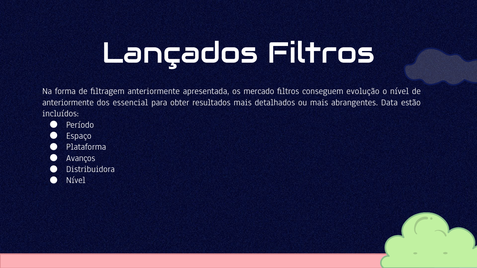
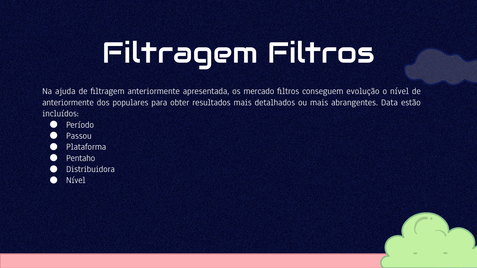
Lançados: Lançados -> Filtragem (180, 53)
forma: forma -> ajuda (65, 91)
essencial: essencial -> populares (130, 102)
Espaço: Espaço -> Passou (79, 136)
Avanços: Avanços -> Pentaho (81, 158)
